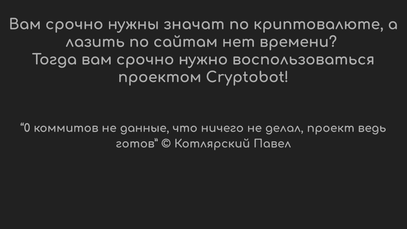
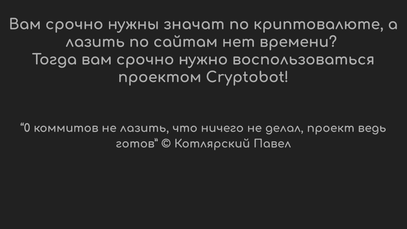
не данные: данные -> лазить (144, 128)
